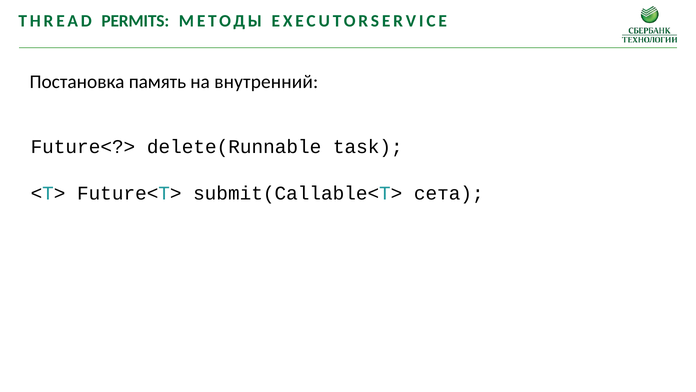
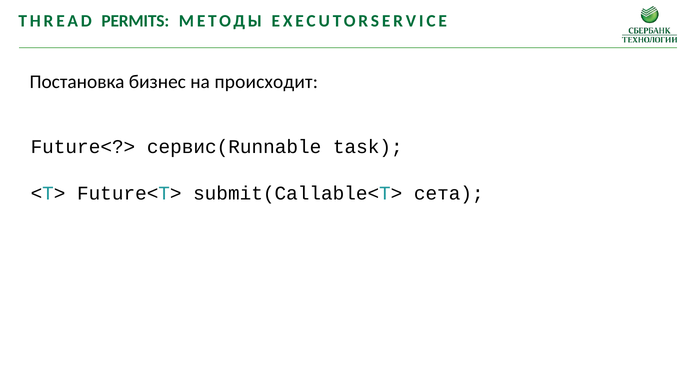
память: память -> бизнес (157, 82)
внутренний: внутренний -> происходит (266, 82)
delete(Runnable: delete(Runnable -> сервис(Runnable (234, 147)
